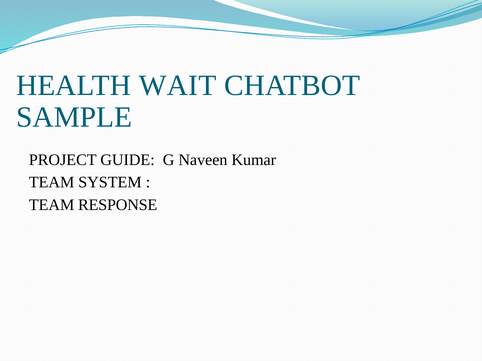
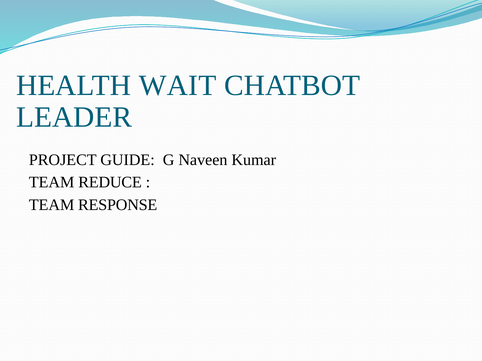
SAMPLE: SAMPLE -> LEADER (74, 117)
SYSTEM: SYSTEM -> REDUCE (110, 183)
